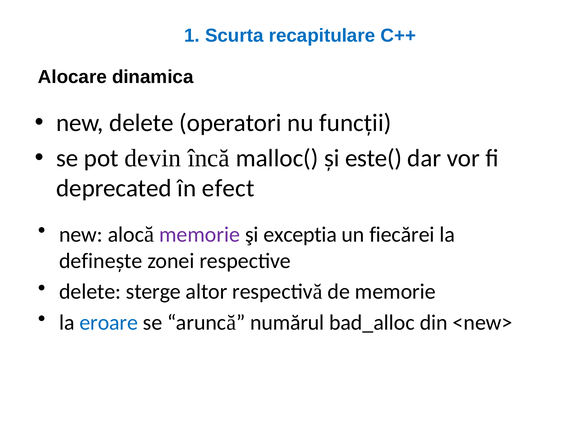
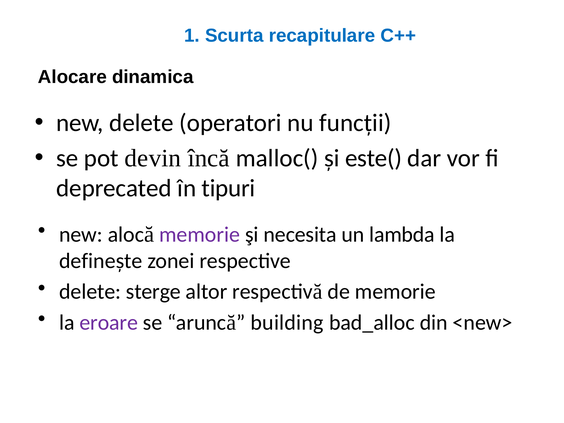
efect: efect -> tipuri (228, 188)
exceptia: exceptia -> necesita (300, 235)
fiecărei: fiecărei -> lambda (402, 235)
eroare colour: blue -> purple (109, 322)
numărul: numărul -> building (287, 322)
